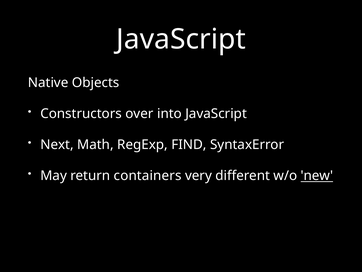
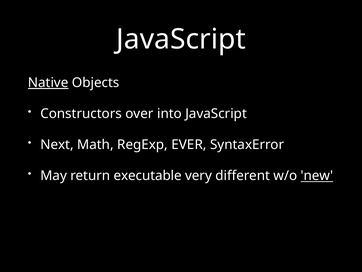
Native underline: none -> present (48, 83)
FIND: FIND -> EVER (189, 144)
containers: containers -> executable (148, 175)
